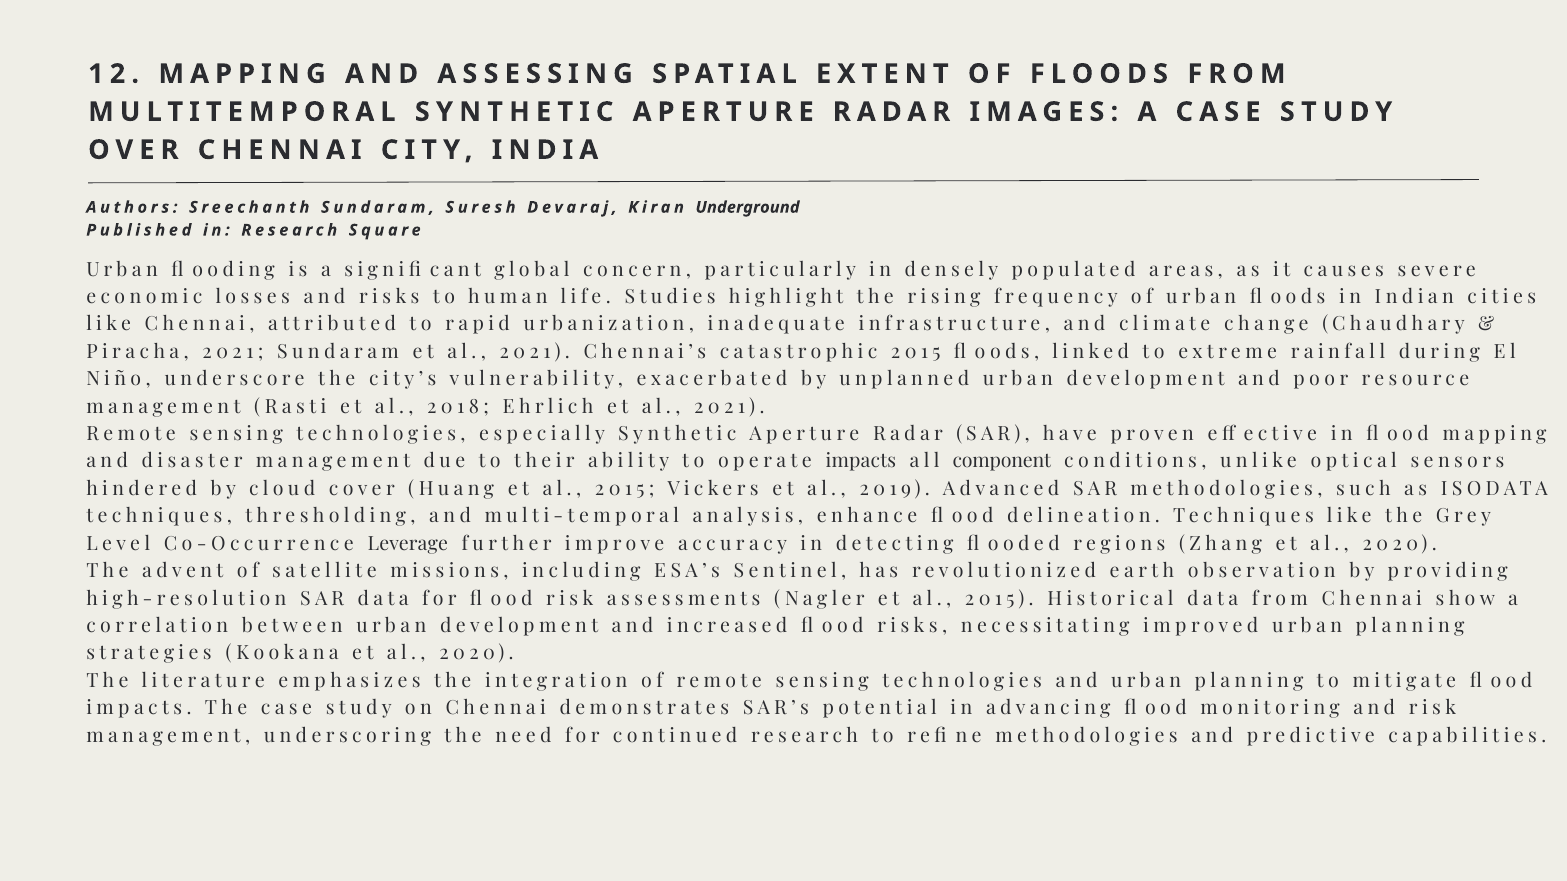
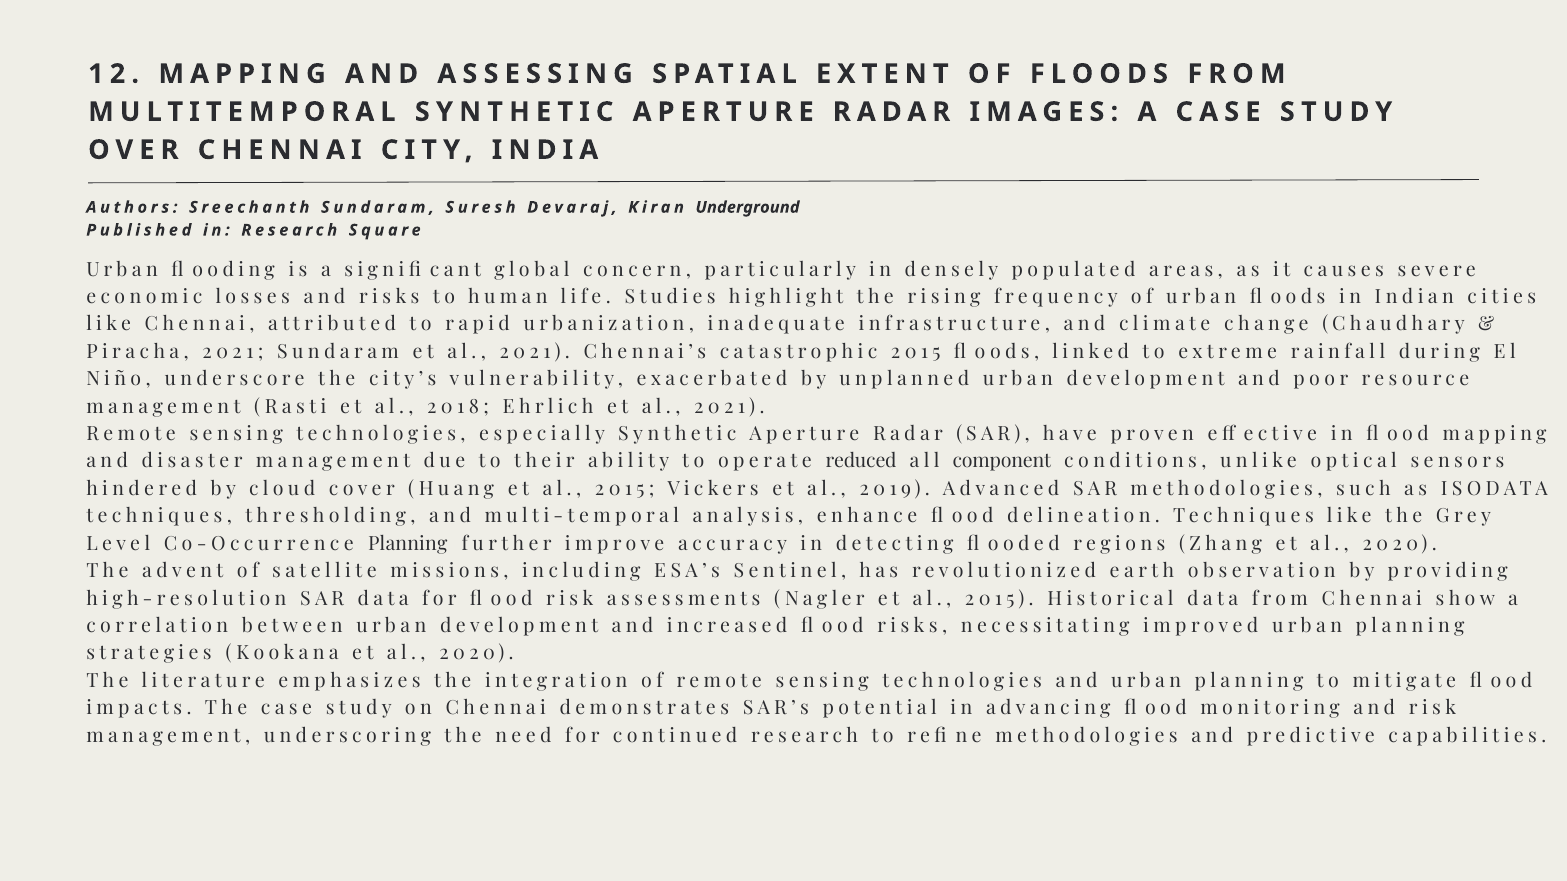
operate impacts: impacts -> reduced (861, 462)
Co-Occurrence Leverage: Leverage -> Planning (408, 544)
